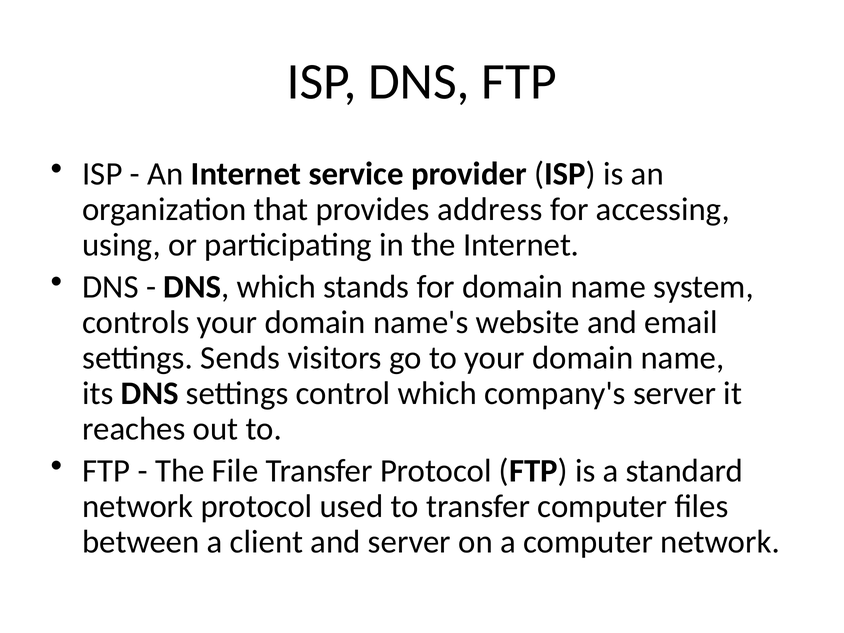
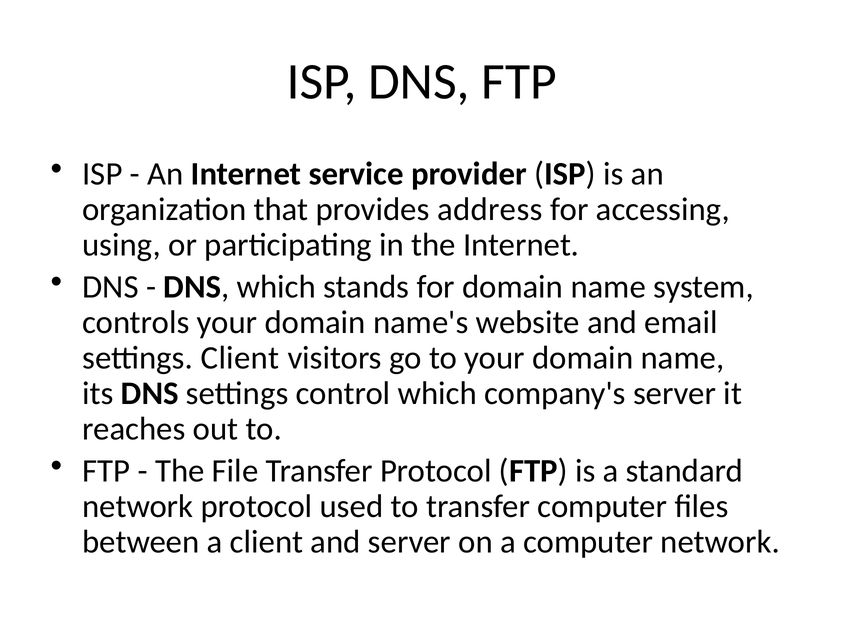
settings Sends: Sends -> Client (240, 358)
